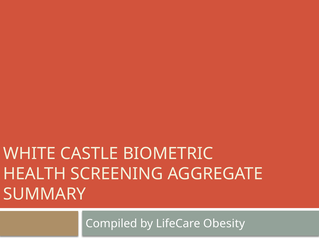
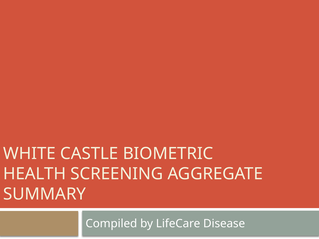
Obesity: Obesity -> Disease (224, 224)
